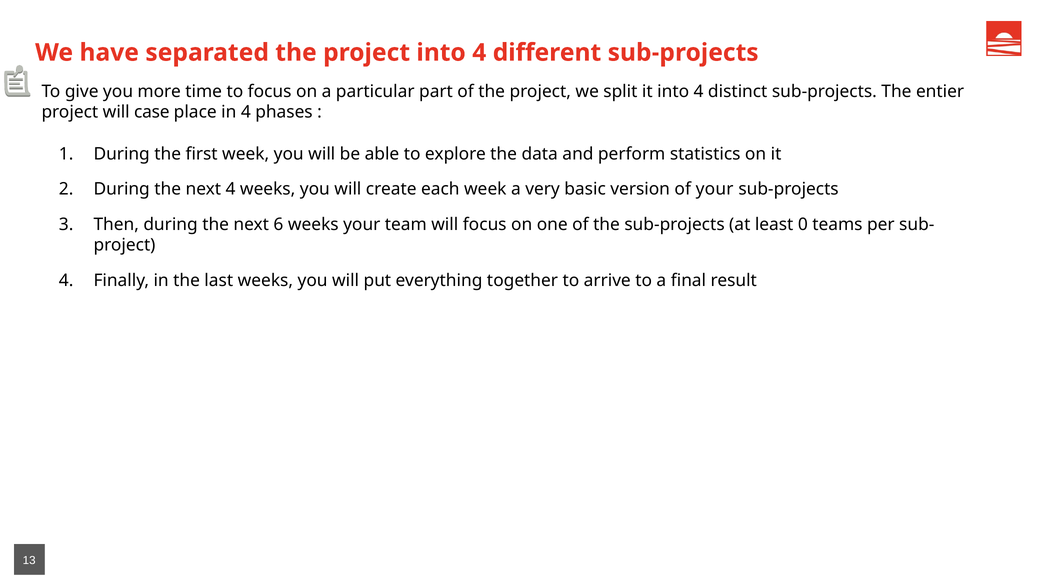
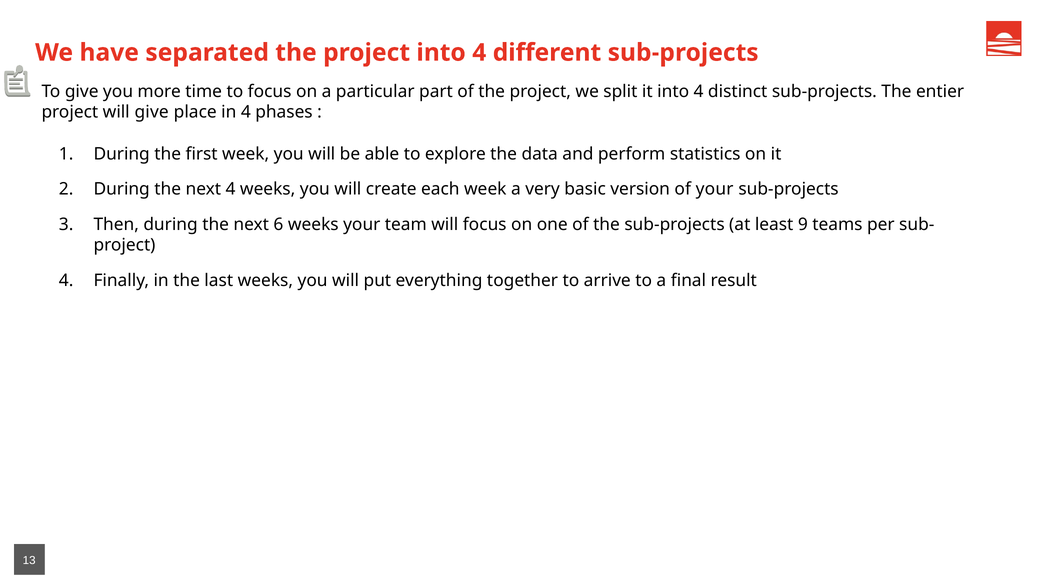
will case: case -> give (152, 112)
0: 0 -> 9 (803, 225)
